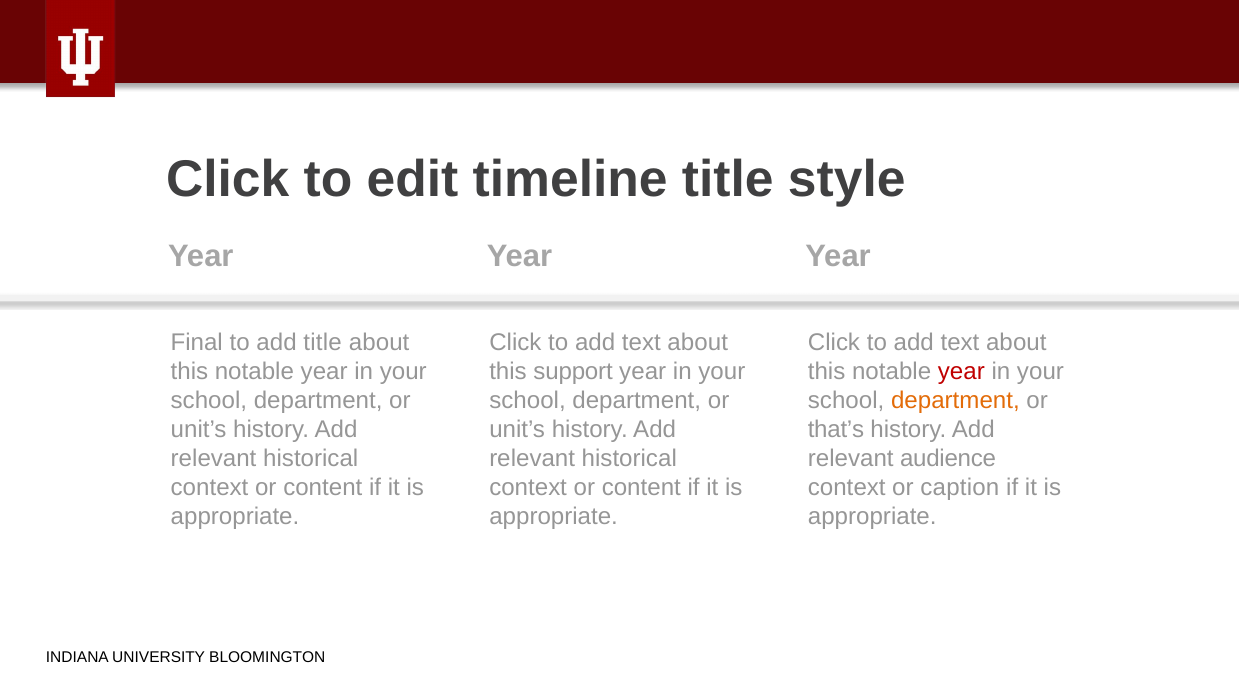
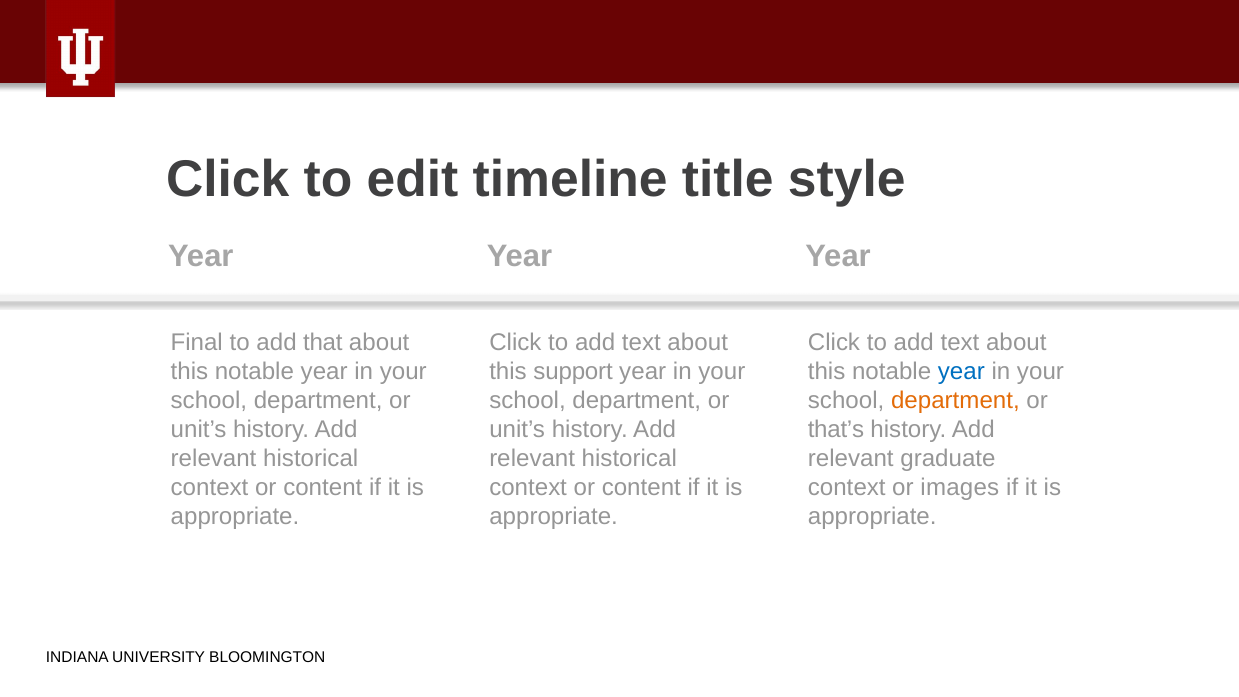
add title: title -> that (323, 343)
year colour: red -> blue (961, 372)
audience: audience -> graduate (948, 458)
caption: caption -> images (960, 487)
